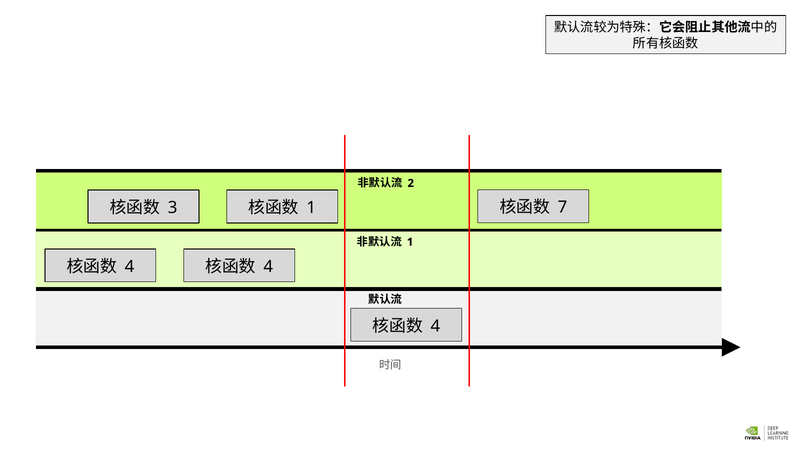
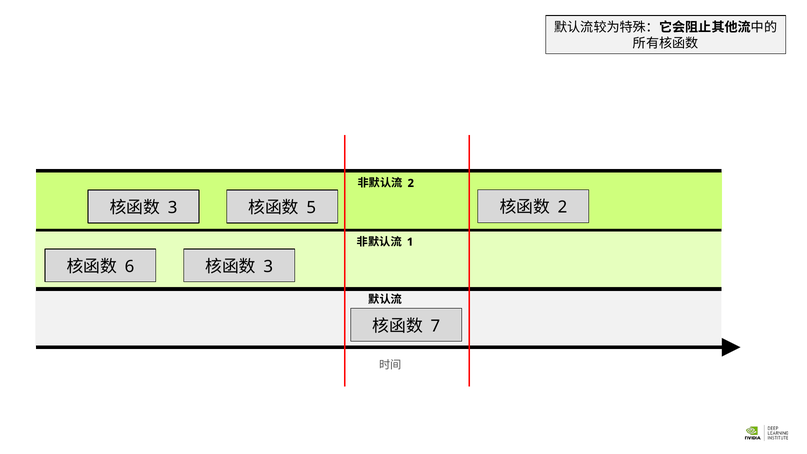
7: 7 -> 2 (562, 207)
1: 1 -> 5 (311, 208)
4: 4 -> 6 (130, 267)
4: 4 -> 3 (268, 267)
4: 4 -> 7 (435, 326)
